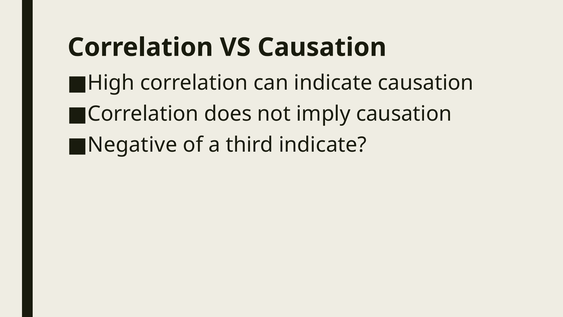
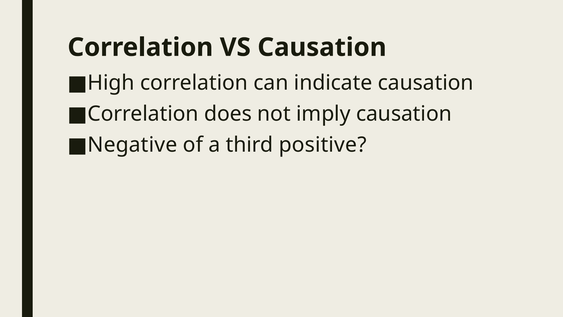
third indicate: indicate -> positive (323, 145)
